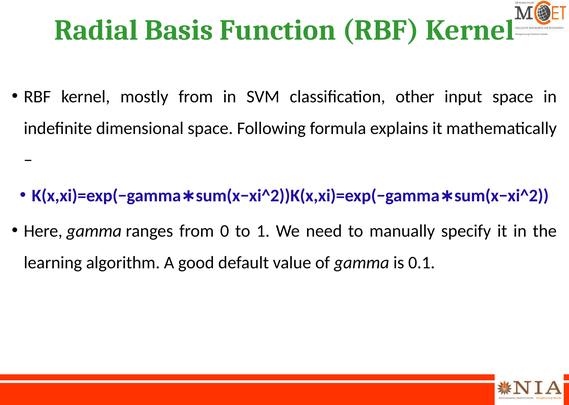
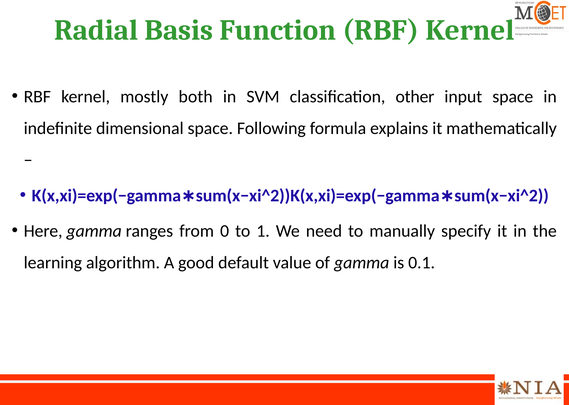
mostly from: from -> both (196, 97)
